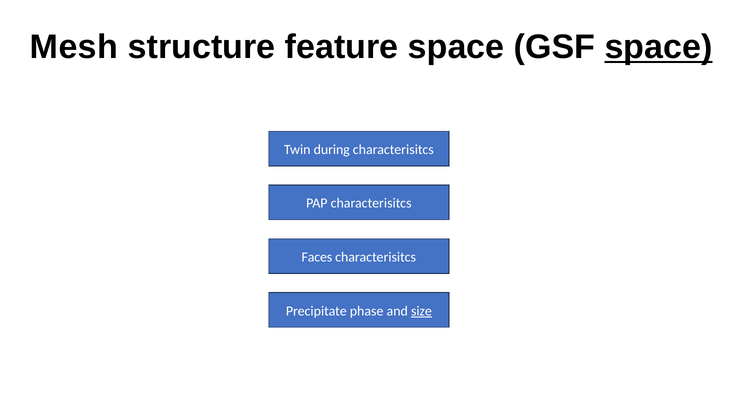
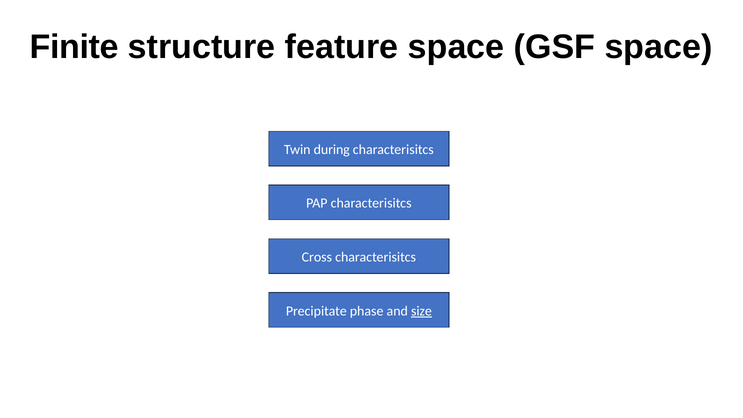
Mesh: Mesh -> Finite (74, 47)
space underline: present -> none (658, 47)
Faces: Faces -> Cross (317, 257)
